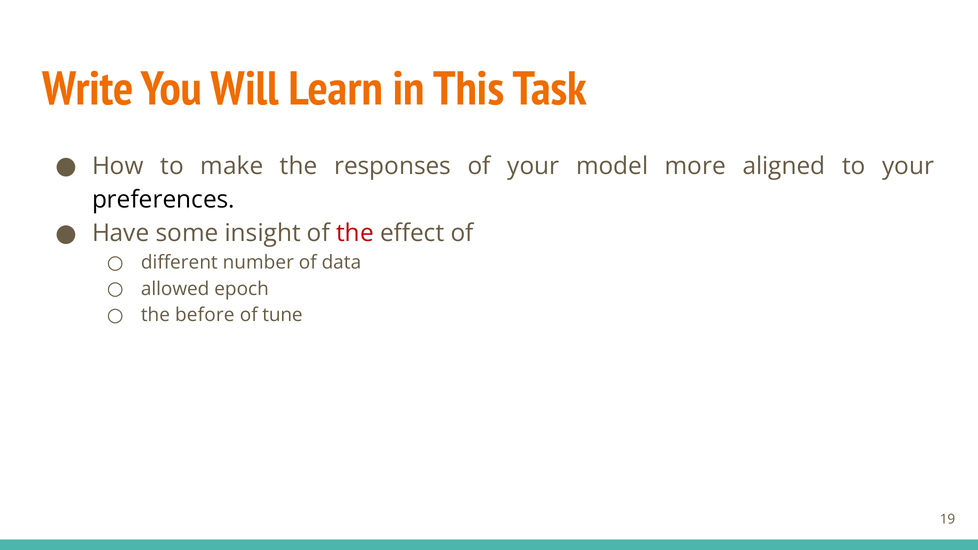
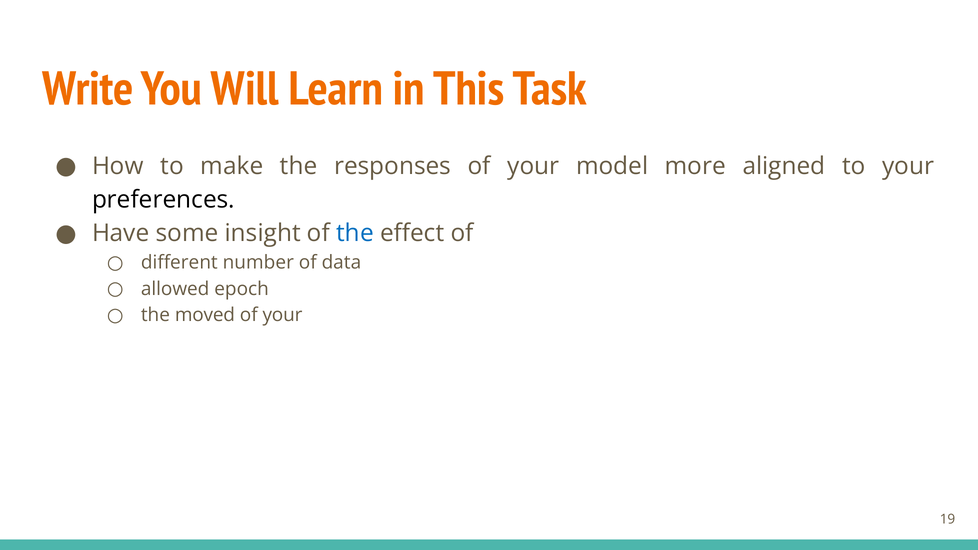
the colour: red -> blue (355, 233)
before: before -> moved (205, 315)
tune: tune -> your (282, 315)
